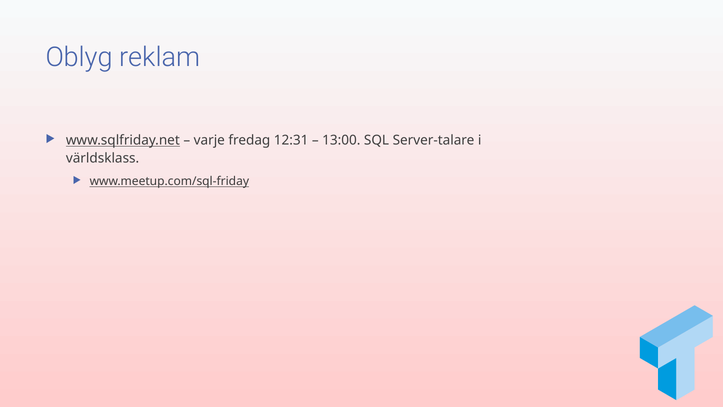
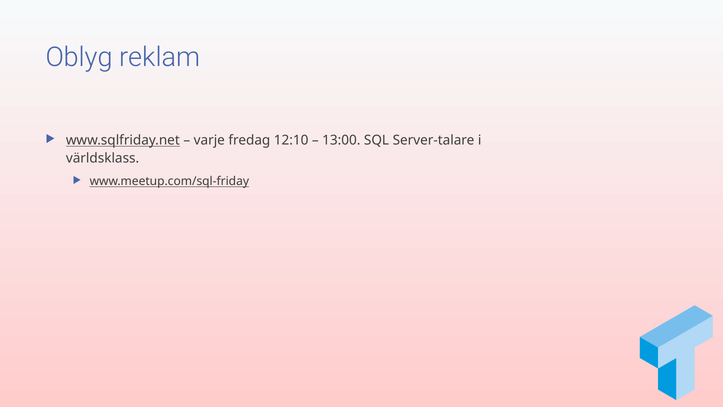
12:31: 12:31 -> 12:10 (291, 140)
